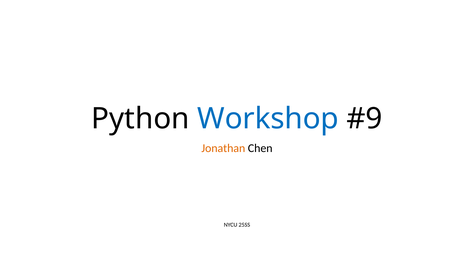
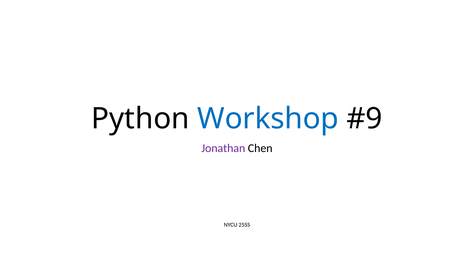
Jonathan colour: orange -> purple (223, 148)
